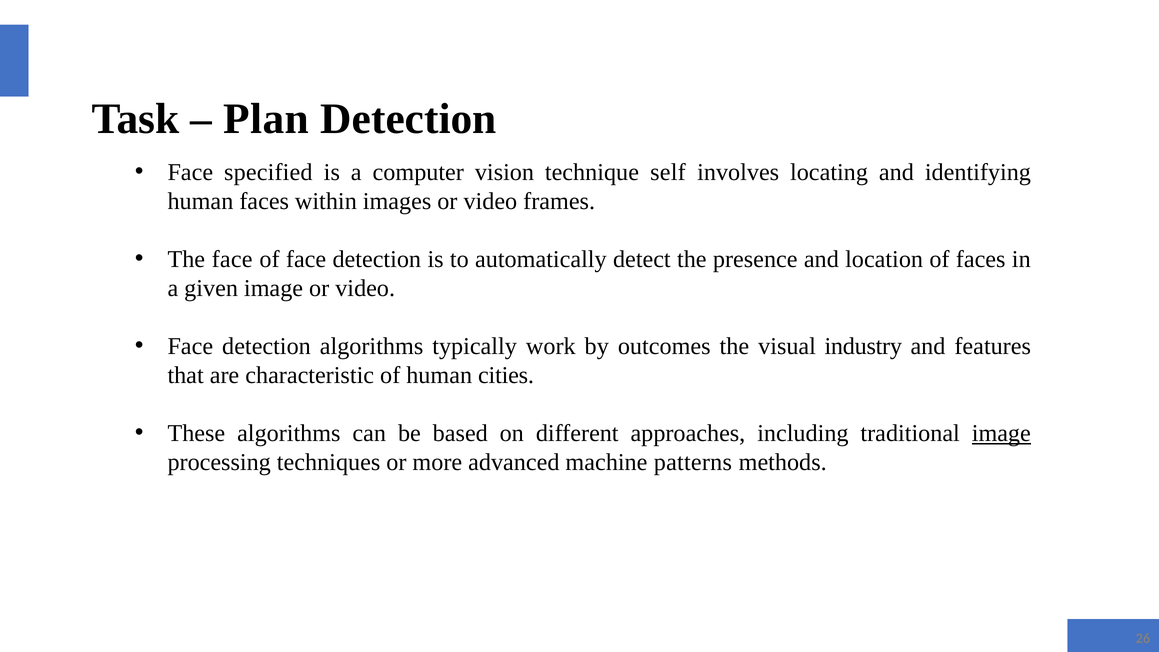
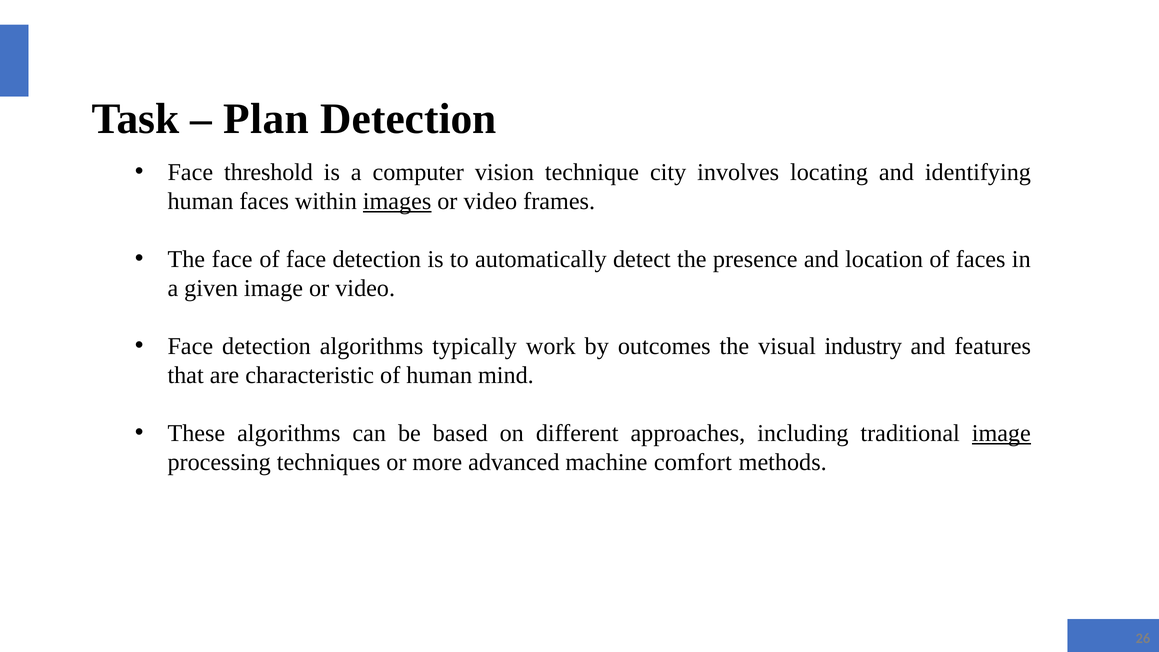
specified: specified -> threshold (268, 172)
self: self -> city (668, 172)
images underline: none -> present (397, 201)
cities: cities -> mind (506, 375)
patterns: patterns -> comfort (693, 462)
